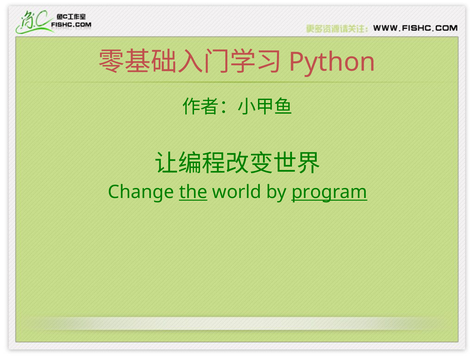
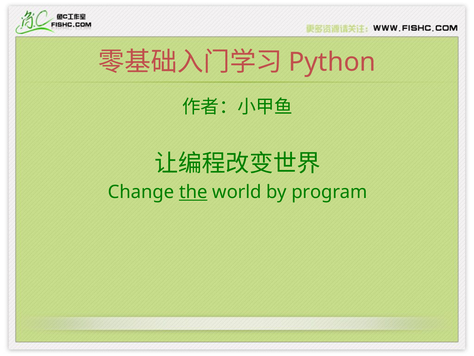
program underline: present -> none (329, 192)
